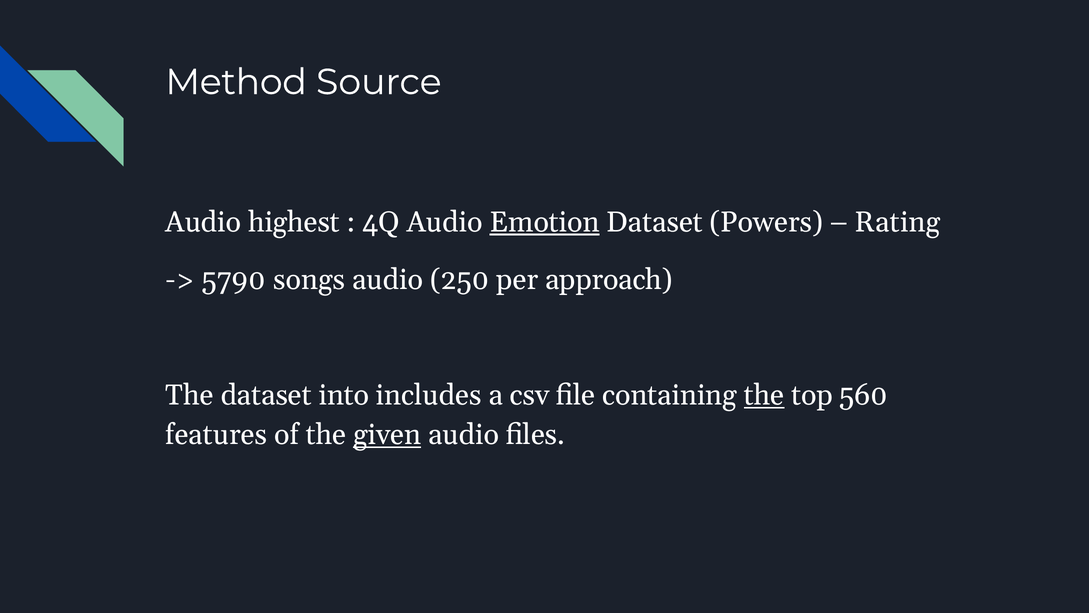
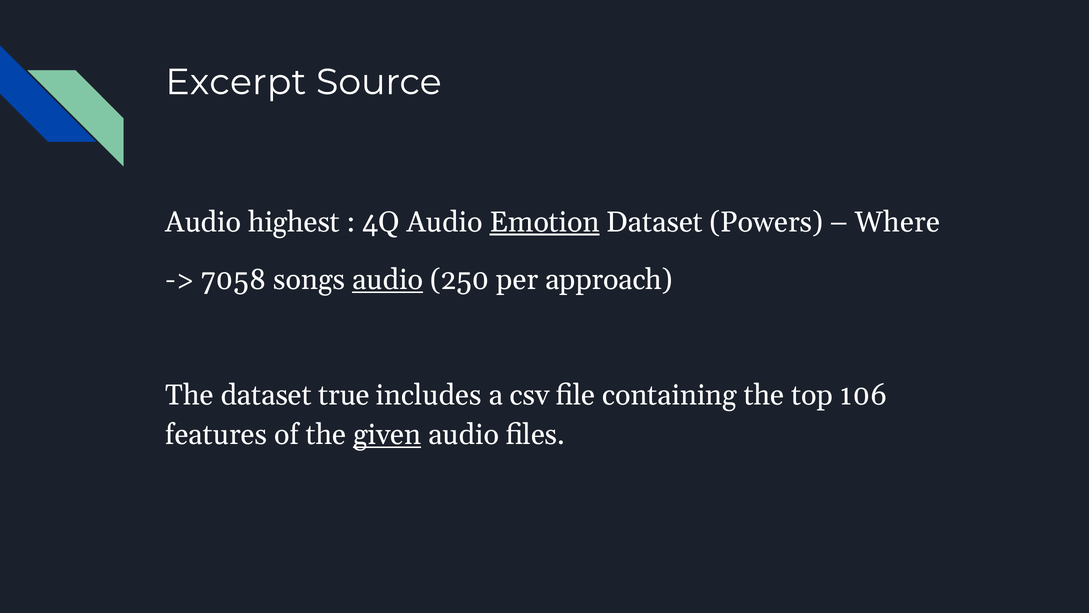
Method: Method -> Excerpt (236, 82)
Rating: Rating -> Where (898, 222)
5790: 5790 -> 7058 (234, 280)
audio underline: none -> present (388, 280)
into: into -> true (344, 395)
the underline: present -> none (764, 395)
560: 560 -> 106 (863, 395)
